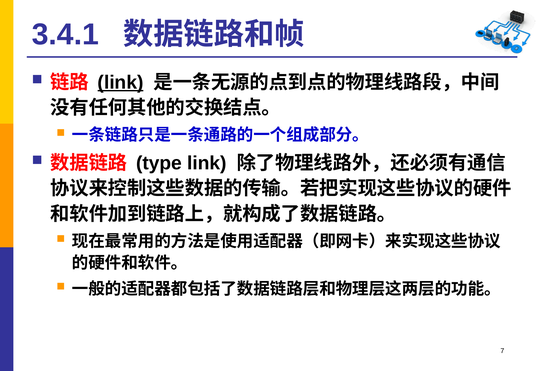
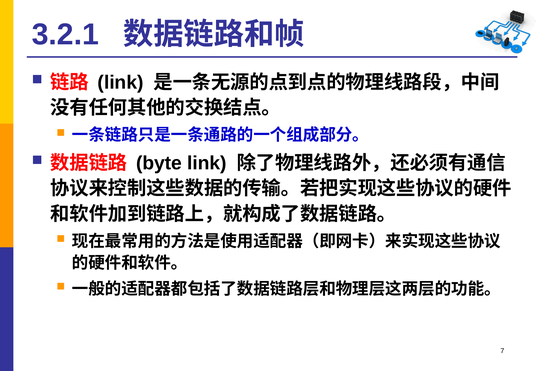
3.4.1: 3.4.1 -> 3.2.1 (65, 35)
link underline: present -> none (121, 82)
type: type -> byte (159, 163)
